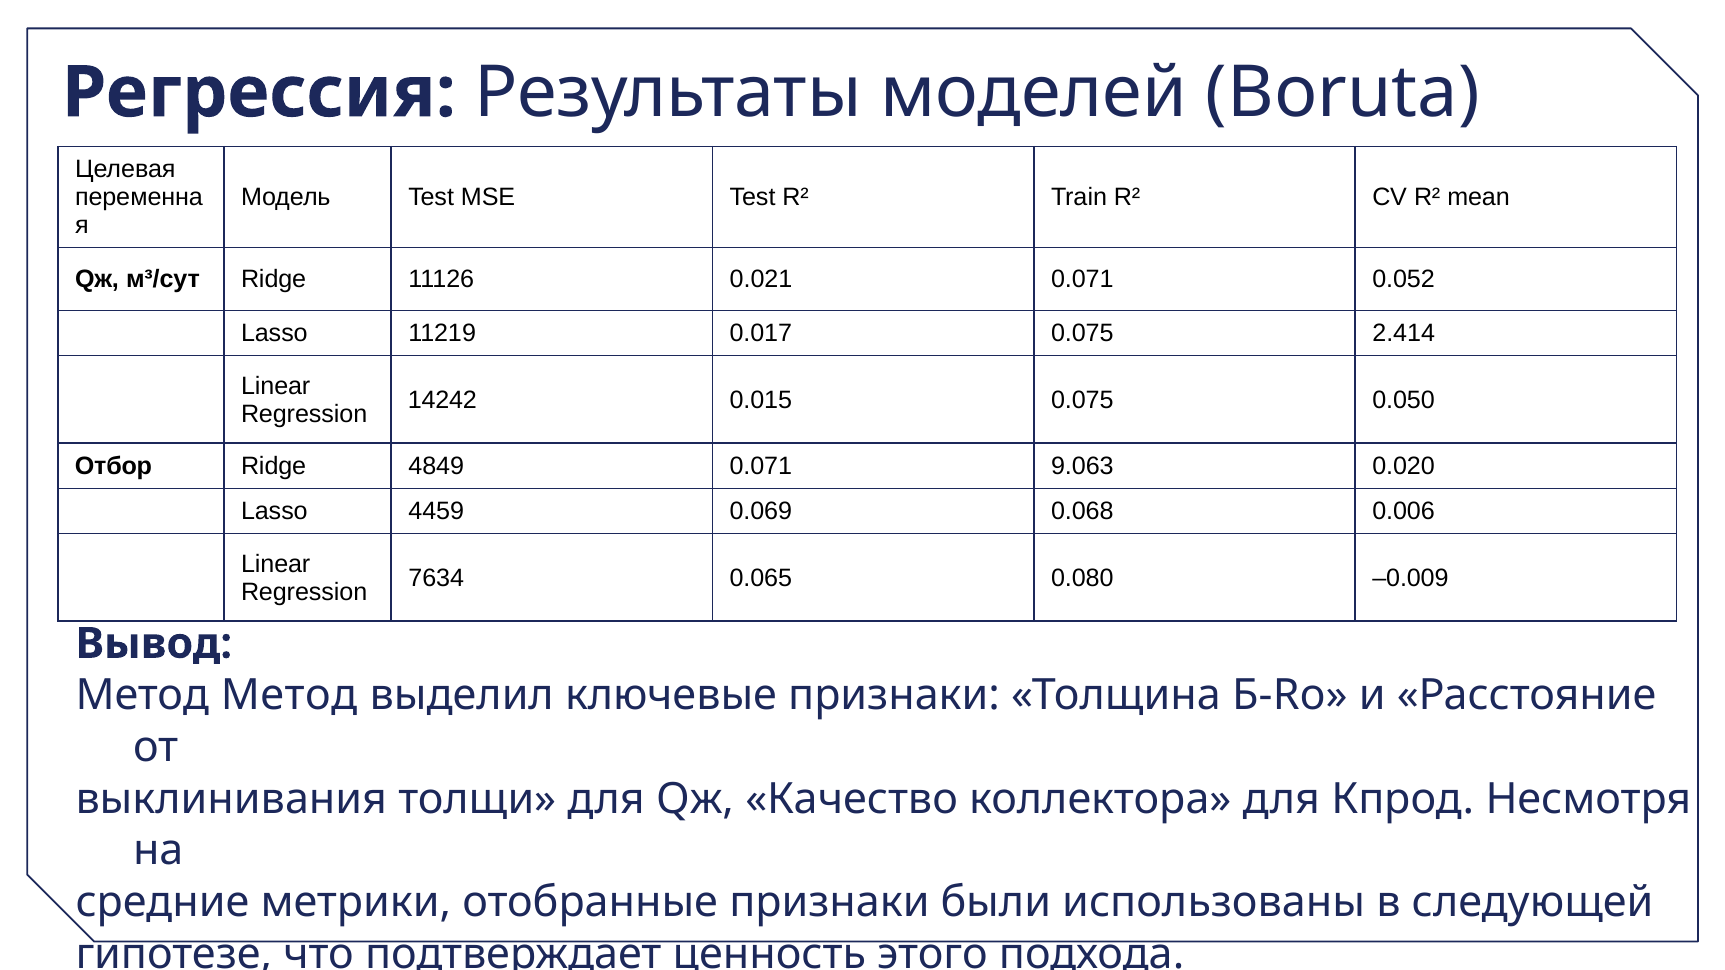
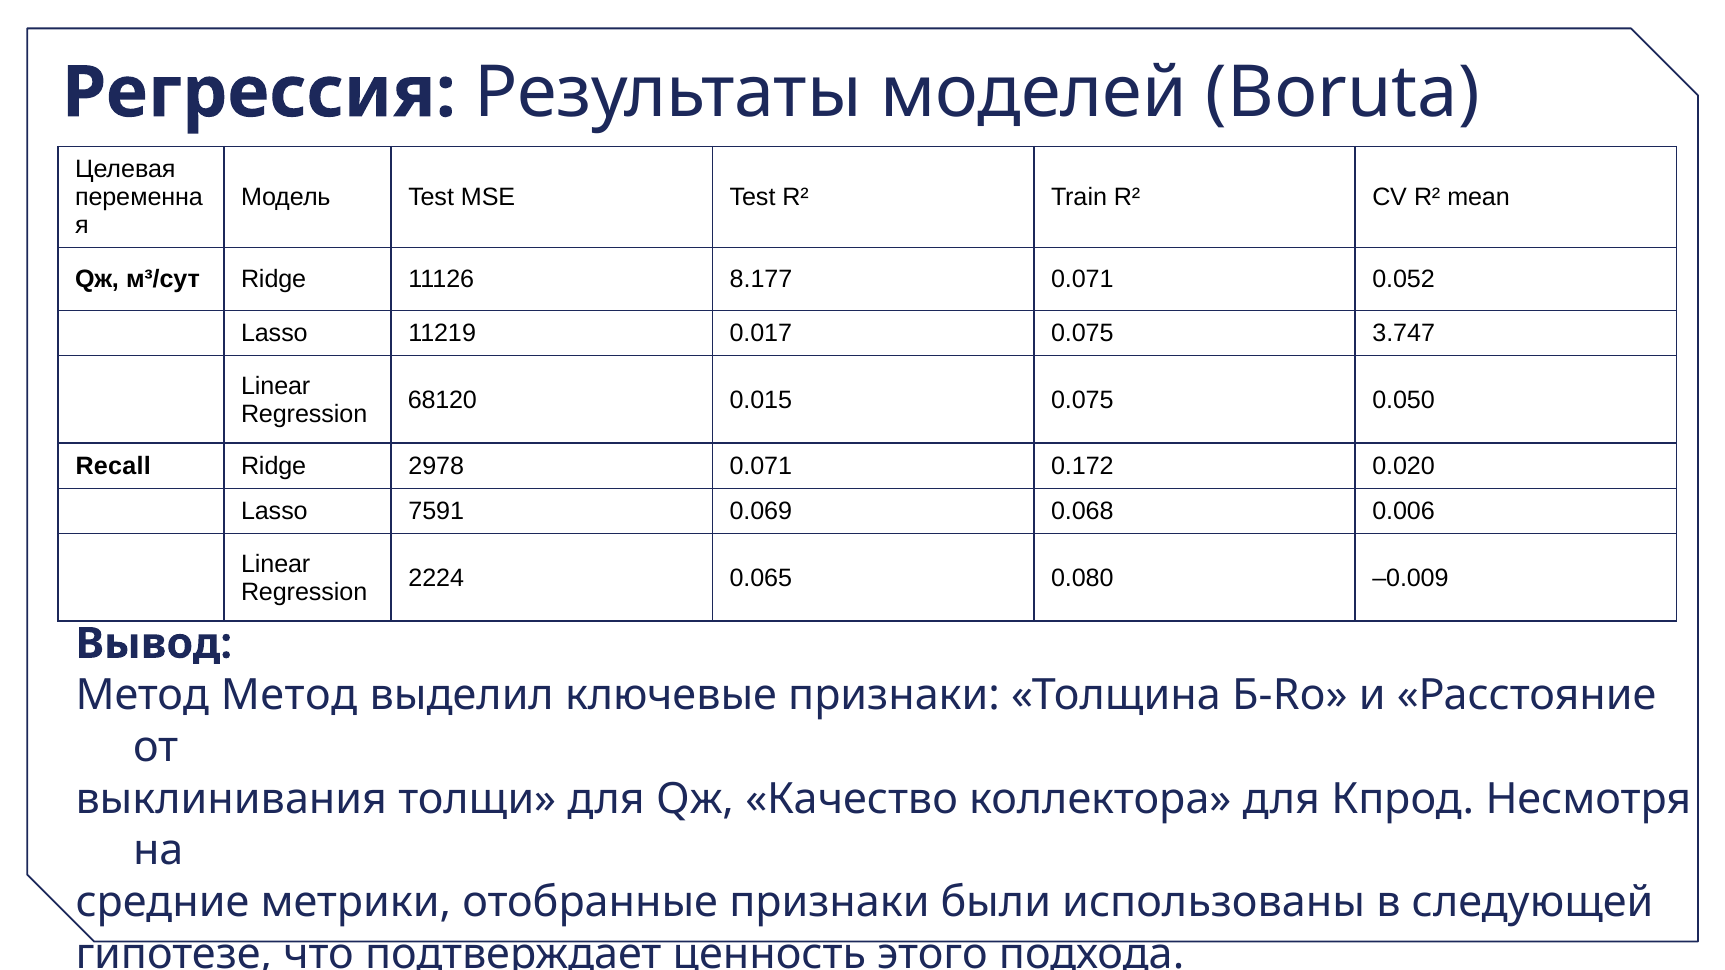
0.021: 0.021 -> 8.177 (761, 280)
2.414: 2.414 -> 3.747 (1404, 334)
14242: 14242 -> 68120 (442, 400)
Отбор: Отбор -> Recall (113, 466)
4849: 4849 -> 2978 (436, 466)
9.063: 9.063 -> 0.172 (1082, 466)
4459: 4459 -> 7591 (436, 512)
7634: 7634 -> 2224 (436, 578)
